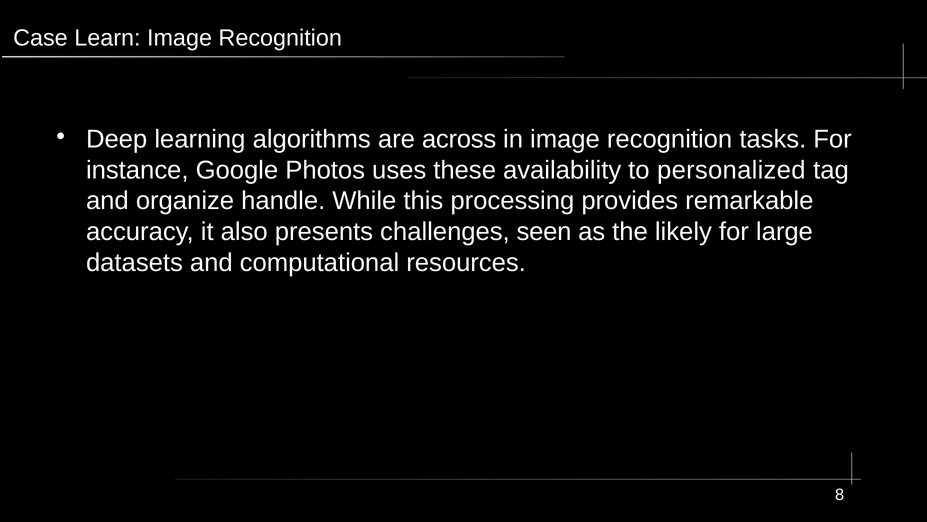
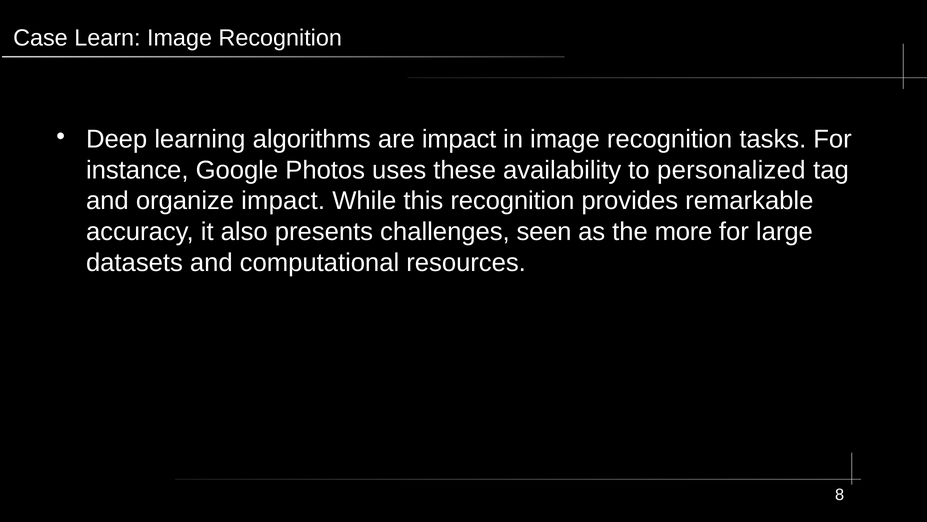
are across: across -> impact (459, 139)
organize handle: handle -> impact (283, 201)
this processing: processing -> recognition (512, 201)
likely: likely -> more (684, 232)
